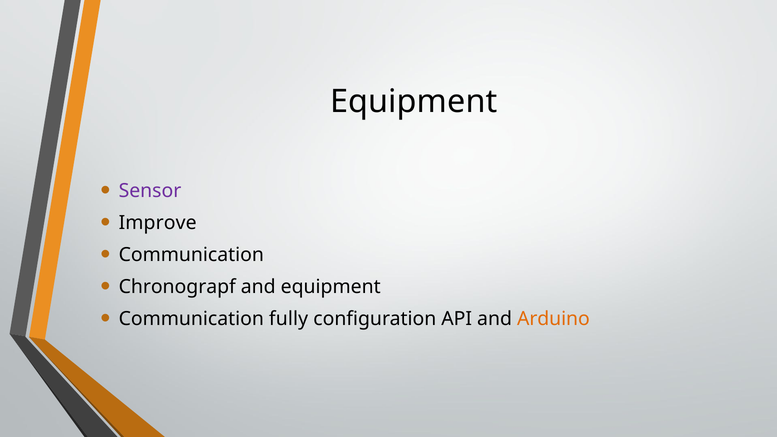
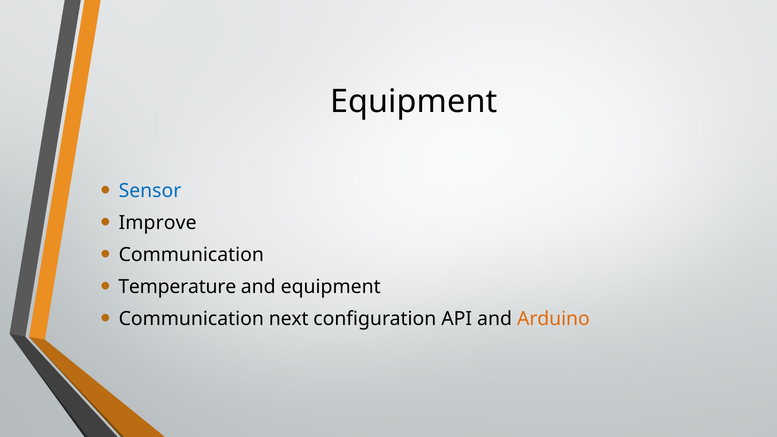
Sensor colour: purple -> blue (150, 191)
Chronograpf: Chronograpf -> Temperature (177, 287)
fully: fully -> next (289, 319)
